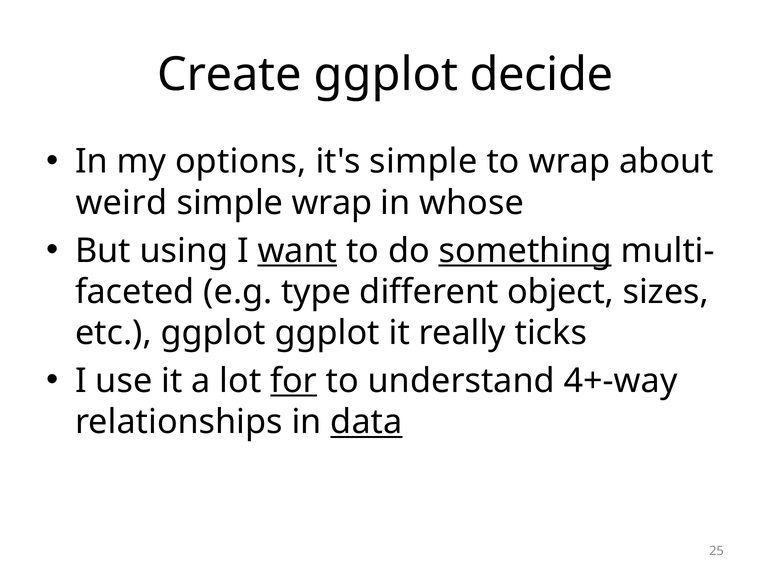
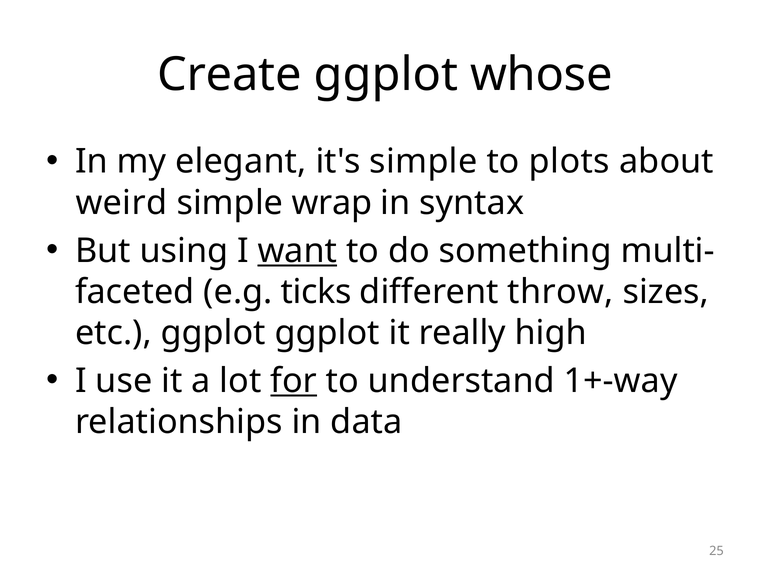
decide: decide -> whose (541, 75)
options: options -> elegant (241, 162)
to wrap: wrap -> plots (569, 162)
whose: whose -> syntax (472, 203)
something underline: present -> none (525, 251)
type: type -> ticks (316, 292)
object: object -> throw (560, 292)
ticks: ticks -> high (551, 333)
4+-way: 4+-way -> 1+-way (621, 381)
data underline: present -> none (366, 422)
